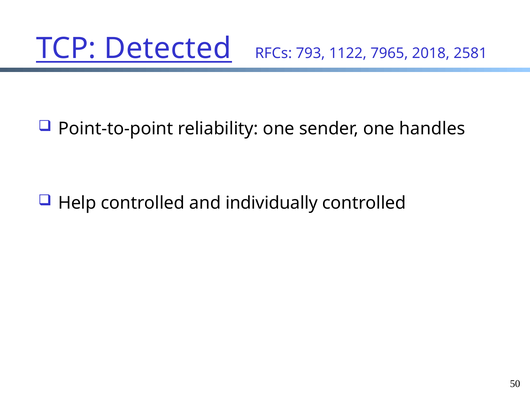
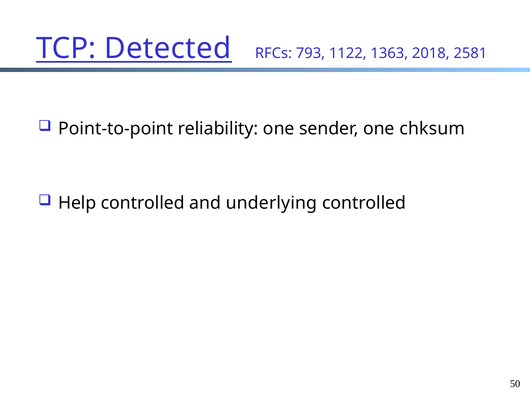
7965: 7965 -> 1363 (389, 53)
handles: handles -> chksum (432, 129)
individually: individually -> underlying (271, 203)
